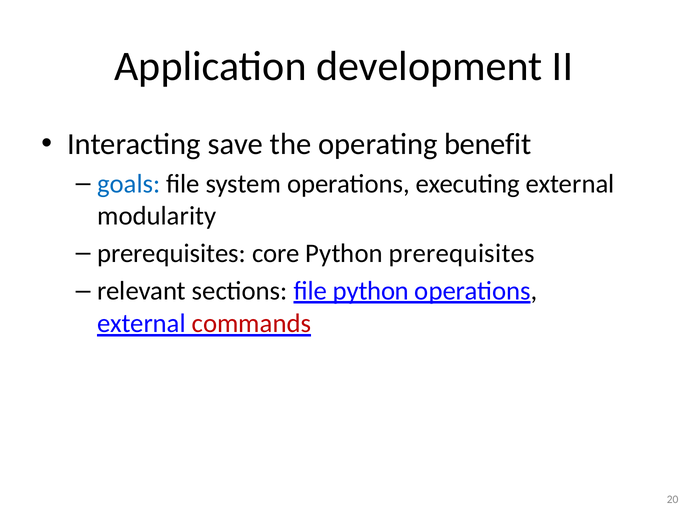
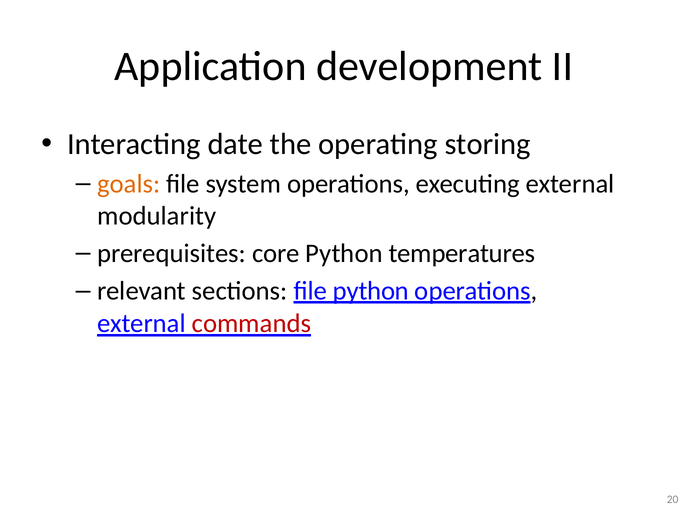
save: save -> date (235, 144)
benefit: benefit -> storing (488, 144)
goals colour: blue -> orange (129, 184)
Python prerequisites: prerequisites -> temperatures (462, 253)
